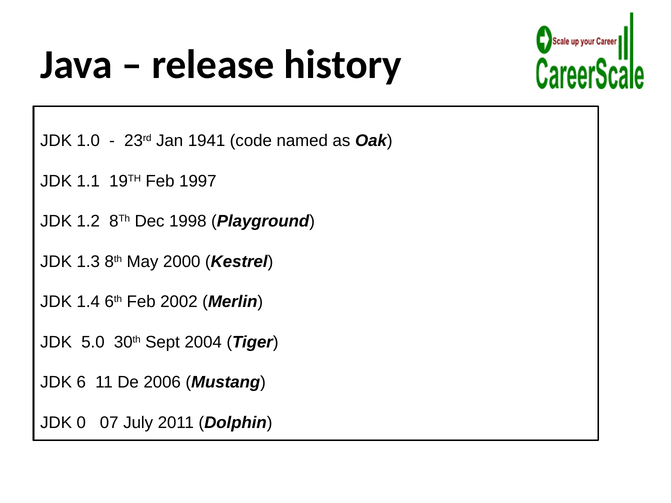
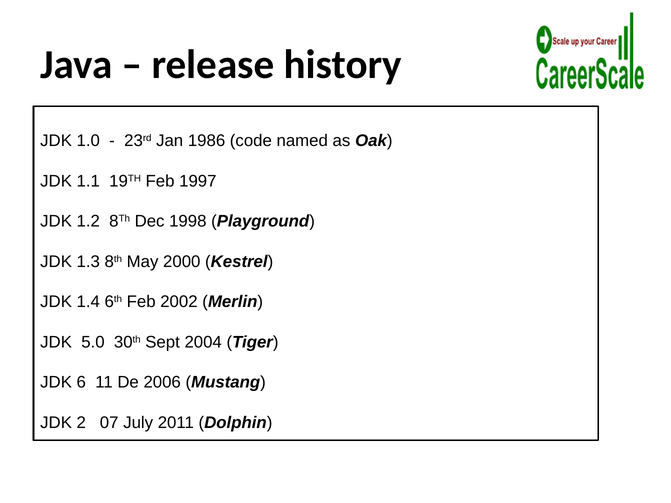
1941: 1941 -> 1986 (207, 141)
0: 0 -> 2 (81, 423)
